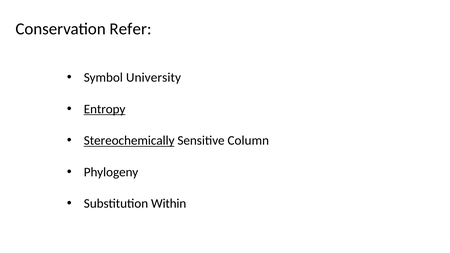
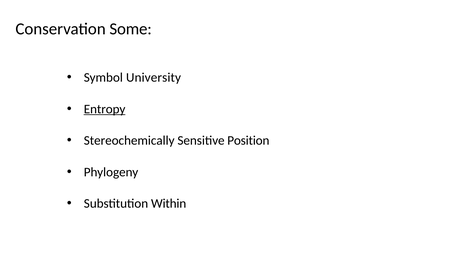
Refer: Refer -> Some (131, 29)
Stereochemically underline: present -> none (129, 141)
Column: Column -> Position (248, 141)
